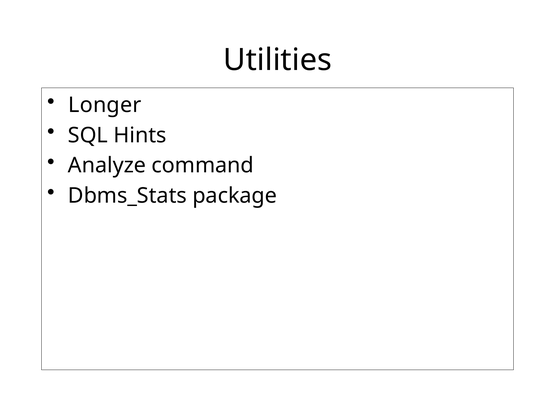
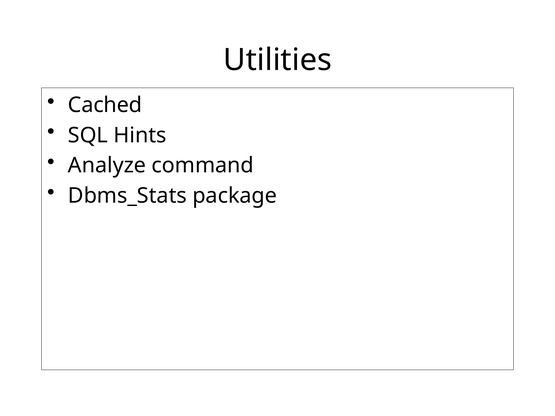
Longer: Longer -> Cached (105, 105)
